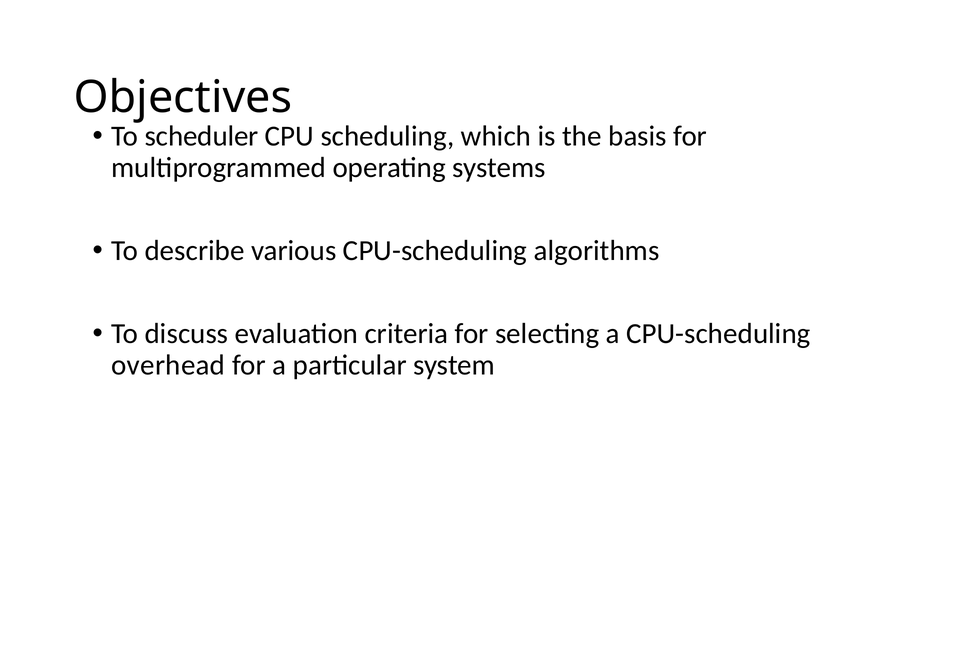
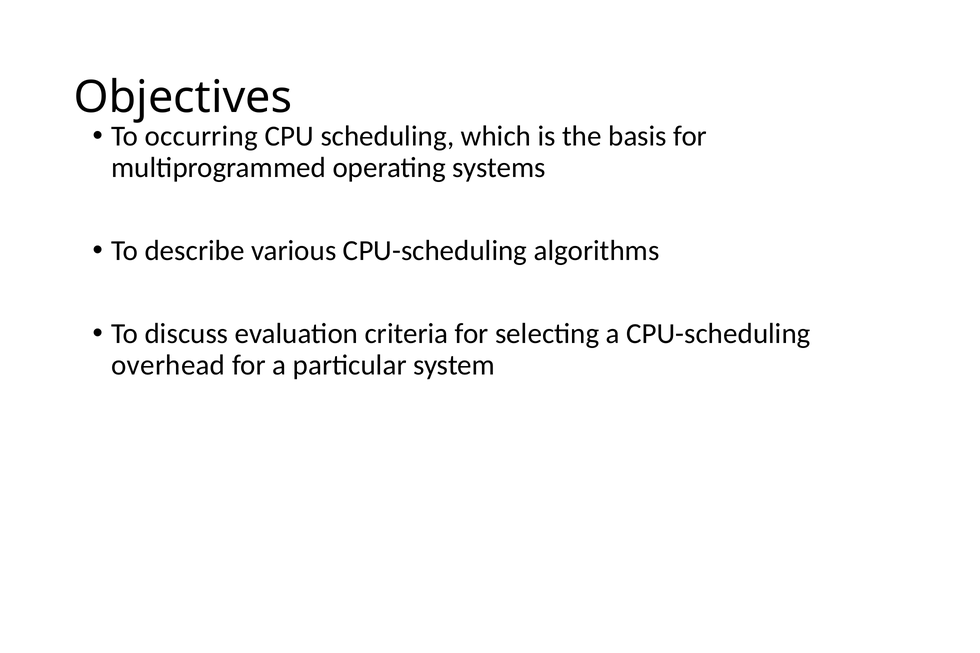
scheduler: scheduler -> occurring (201, 136)
